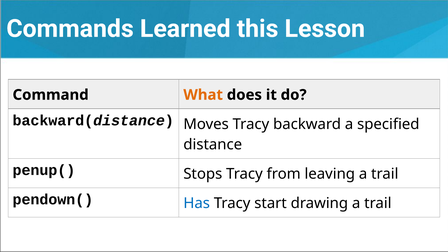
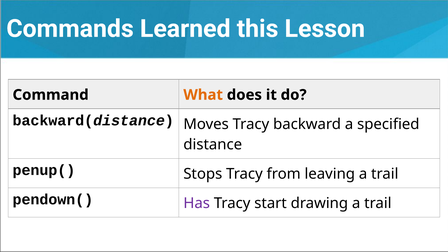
Has colour: blue -> purple (197, 203)
